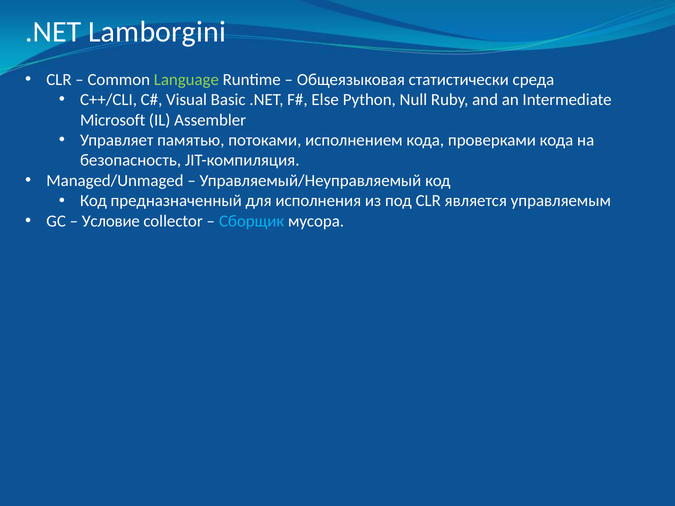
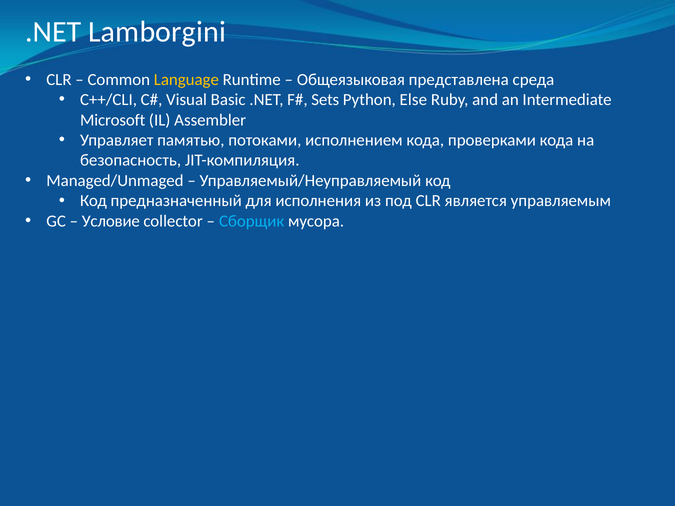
Language colour: light green -> yellow (186, 79)
статистически: статистически -> представлена (459, 79)
Else: Else -> Sets (325, 100)
Null: Null -> Else (413, 100)
